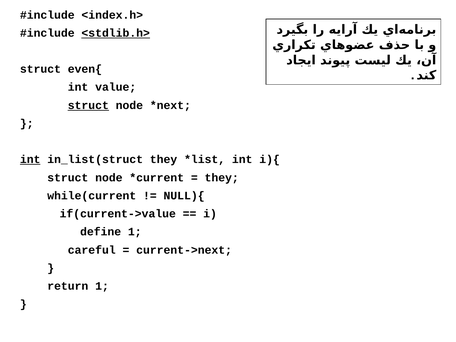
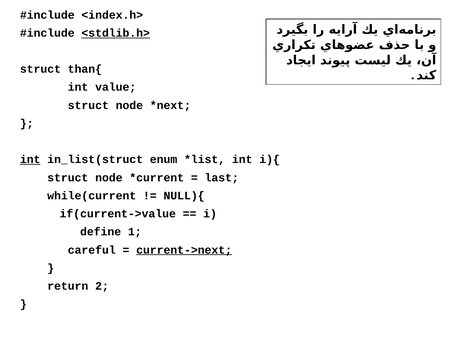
even{: even{ -> than{ (85, 69)
struct underline: present -> none (88, 105)
in_list(struct they: they -> enum (164, 160)
they: they -> last (222, 178)
current->next underline: none -> present (184, 250)
return 1: 1 -> 2 (102, 286)
